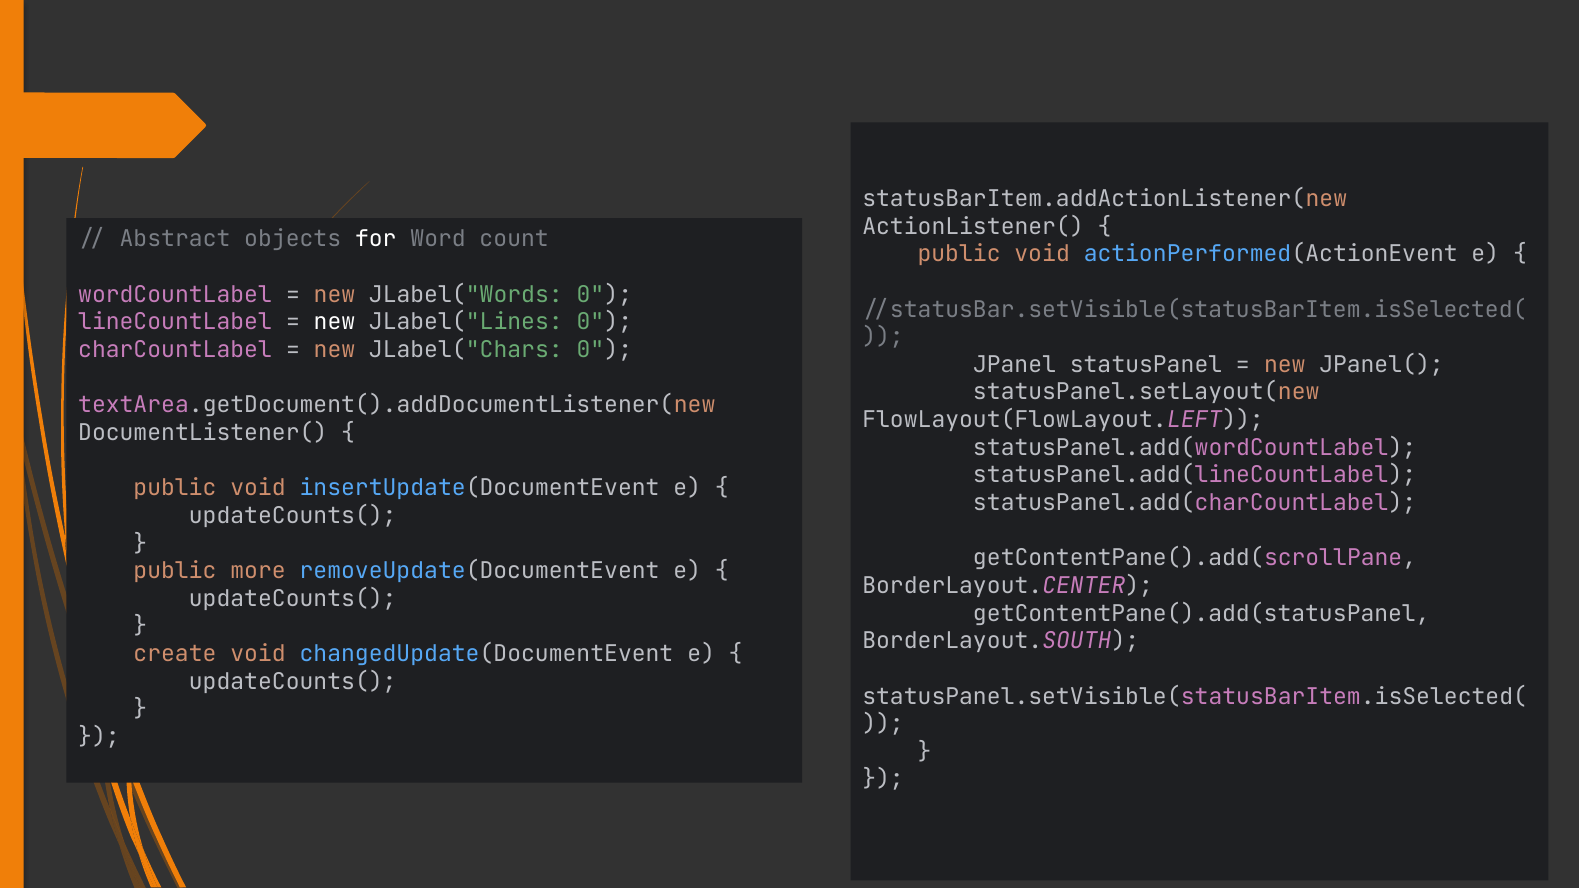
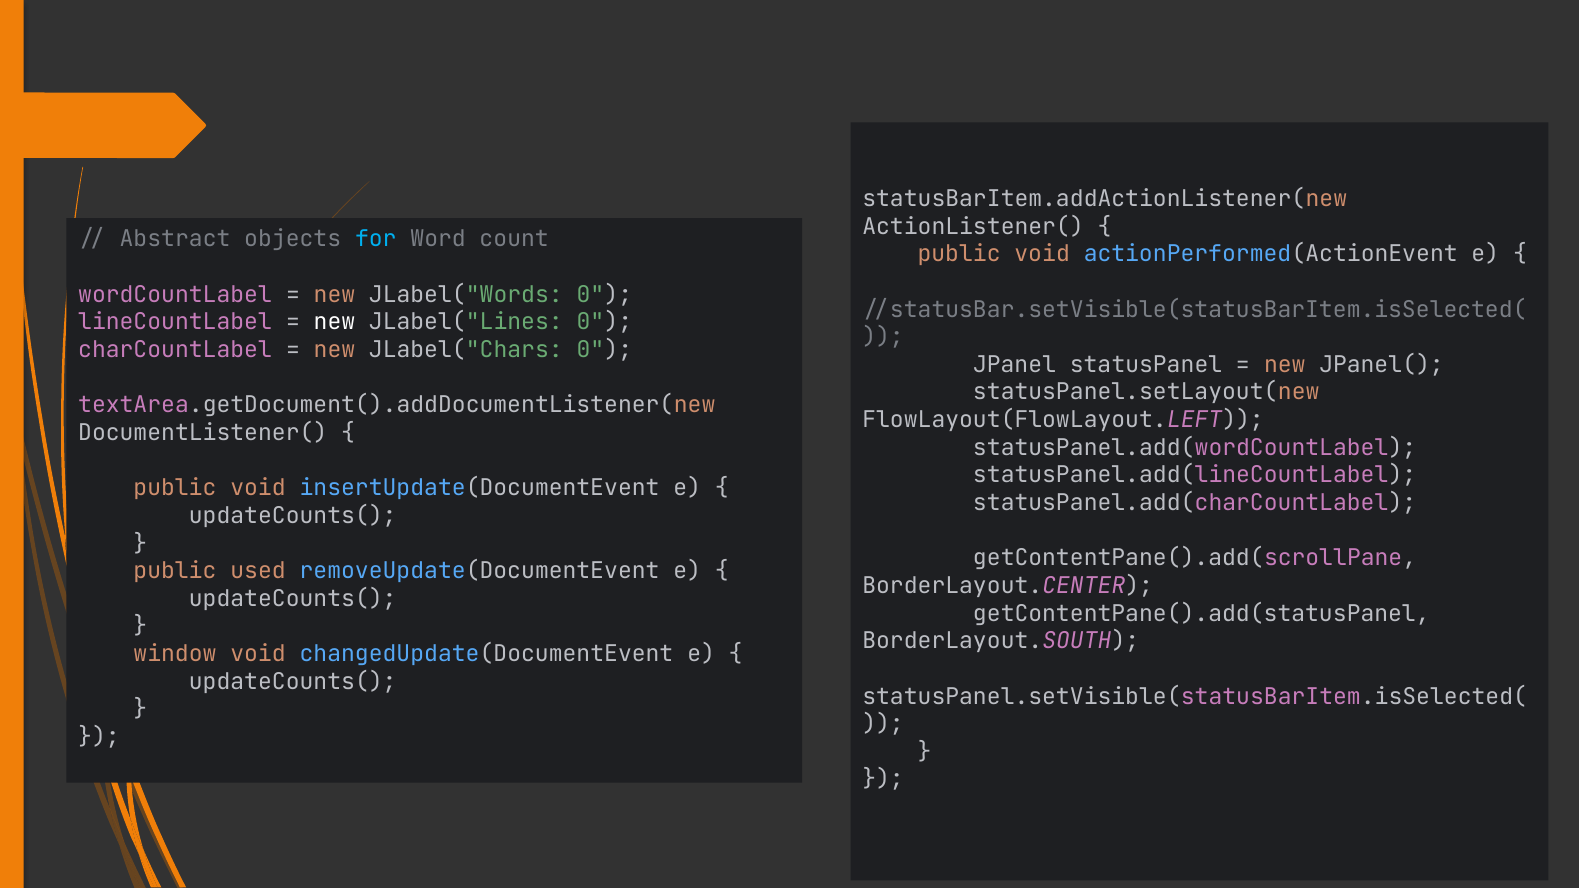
for colour: white -> light blue (376, 239)
more: more -> used (258, 571)
create: create -> window (175, 654)
